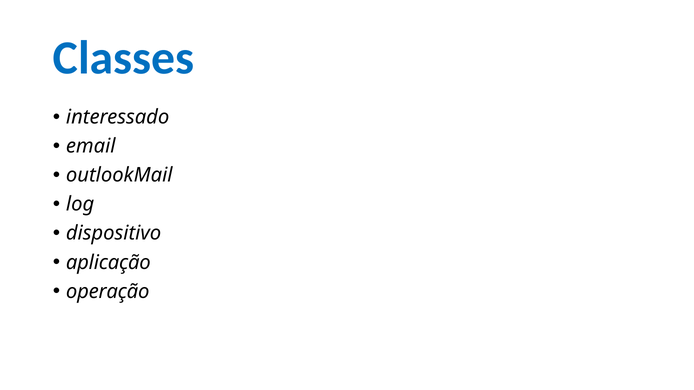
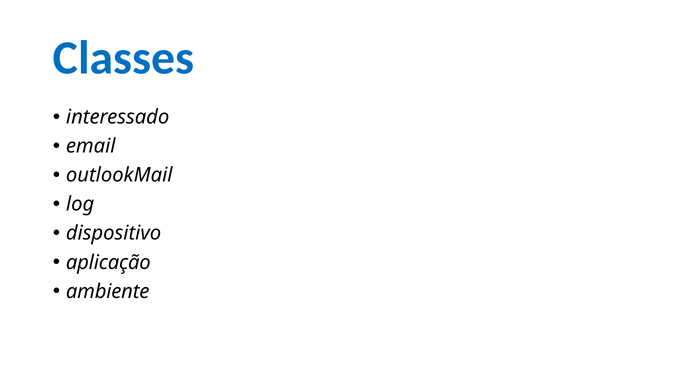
operação: operação -> ambiente (108, 292)
